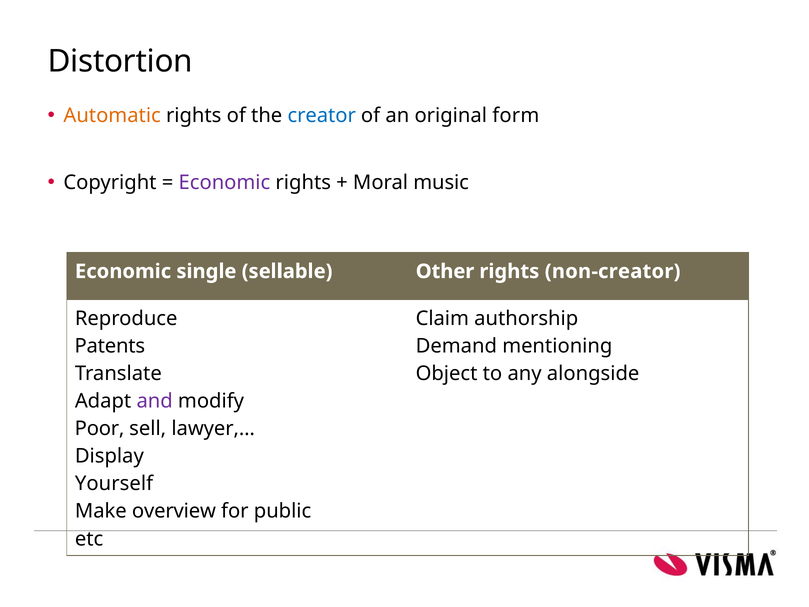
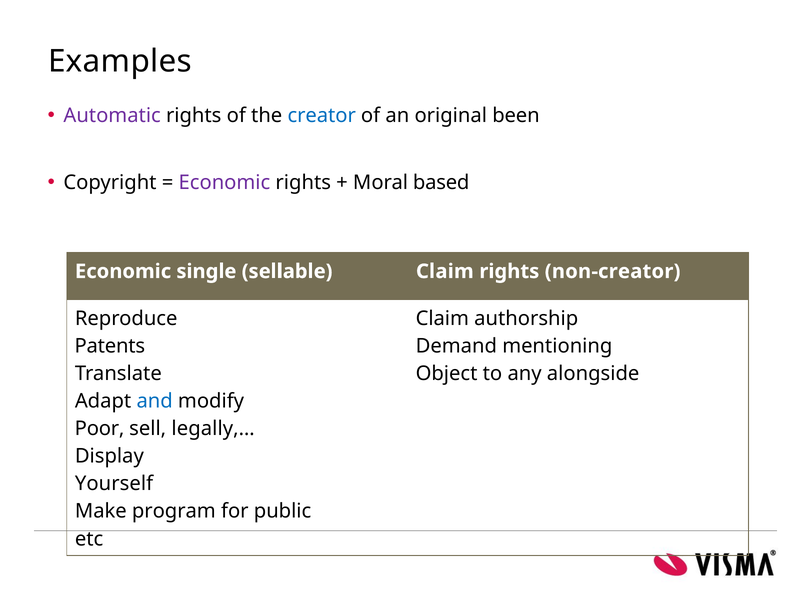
Distortion: Distortion -> Examples (120, 61)
Automatic colour: orange -> purple (112, 116)
form: form -> been (516, 116)
music: music -> based (441, 182)
sellable Other: Other -> Claim (445, 271)
and colour: purple -> blue (155, 401)
lawyer,…: lawyer,… -> legally,… (213, 429)
overview: overview -> program (174, 511)
